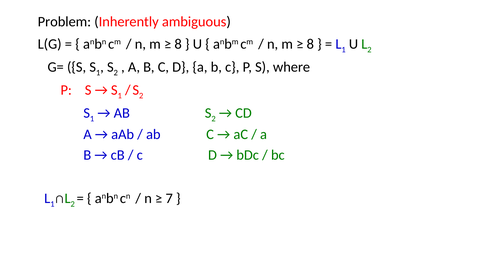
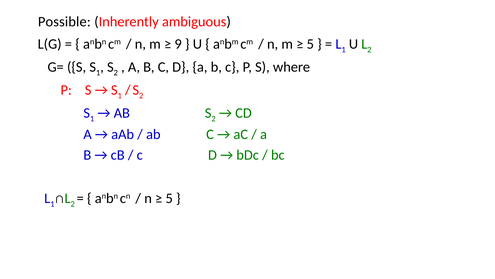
Problem: Problem -> Possible (64, 22)
8: 8 -> 9 (178, 44)
8: 8 -> 5 (310, 44)
7: 7 -> 5 (169, 198)
